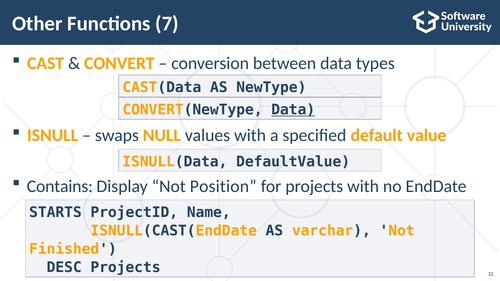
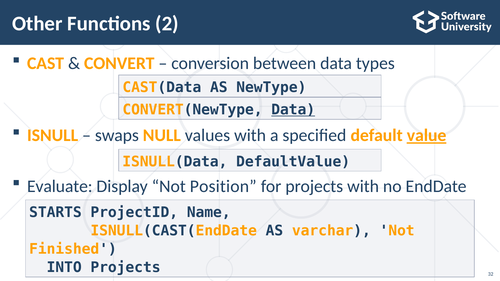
7: 7 -> 2 (167, 24)
value underline: none -> present (427, 136)
Contains: Contains -> Evaluate (60, 186)
DESC: DESC -> INTO (64, 268)
